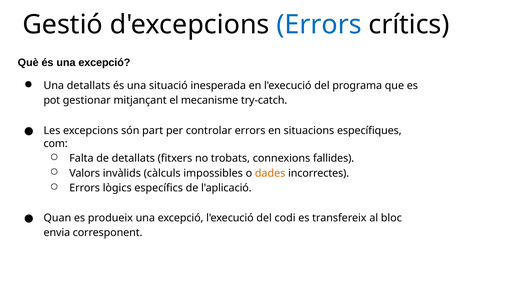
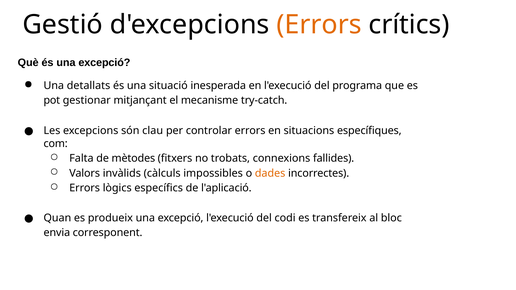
Errors colour: blue -> orange (319, 25)
part: part -> clau (153, 131)
de detallats: detallats -> mètodes (133, 158)
